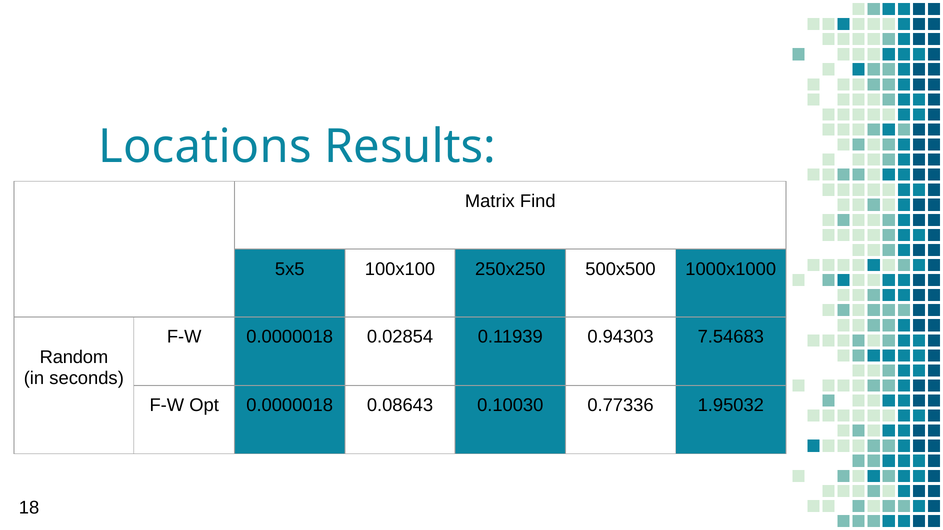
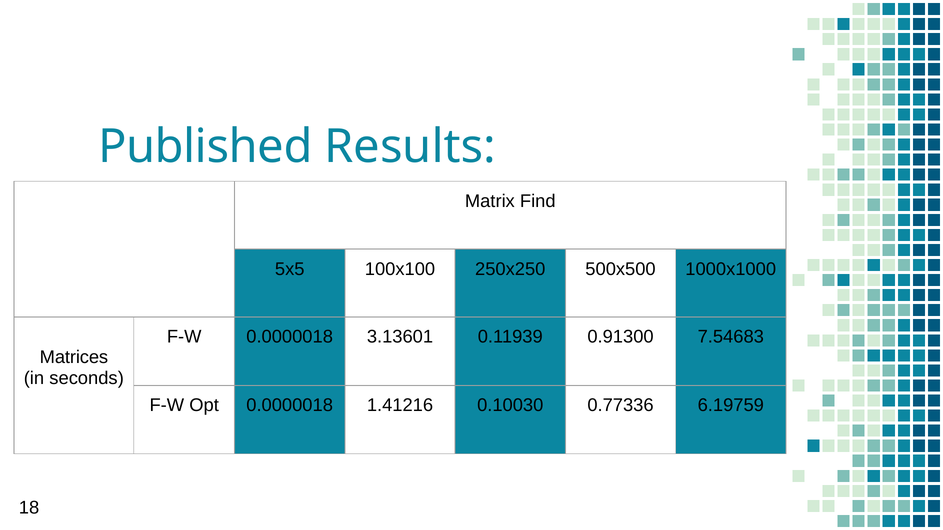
Locations: Locations -> Published (205, 147)
0.02854: 0.02854 -> 3.13601 (400, 337)
0.94303: 0.94303 -> 0.91300 (621, 337)
Random: Random -> Matrices (74, 358)
0.08643: 0.08643 -> 1.41216 (400, 406)
1.95032: 1.95032 -> 6.19759 (731, 406)
